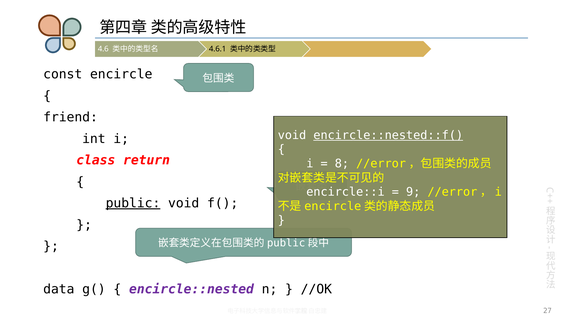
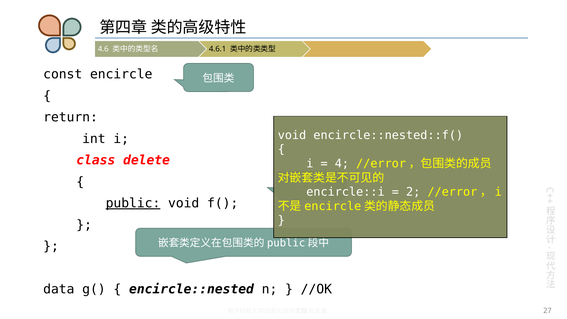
friend: friend -> return (71, 117)
encircle::nested::f( underline: present -> none (388, 135)
return: return -> delete (147, 160)
8: 8 -> 4 (342, 164)
9: 9 -> 2 (413, 192)
encircle::nested colour: purple -> black (191, 289)
